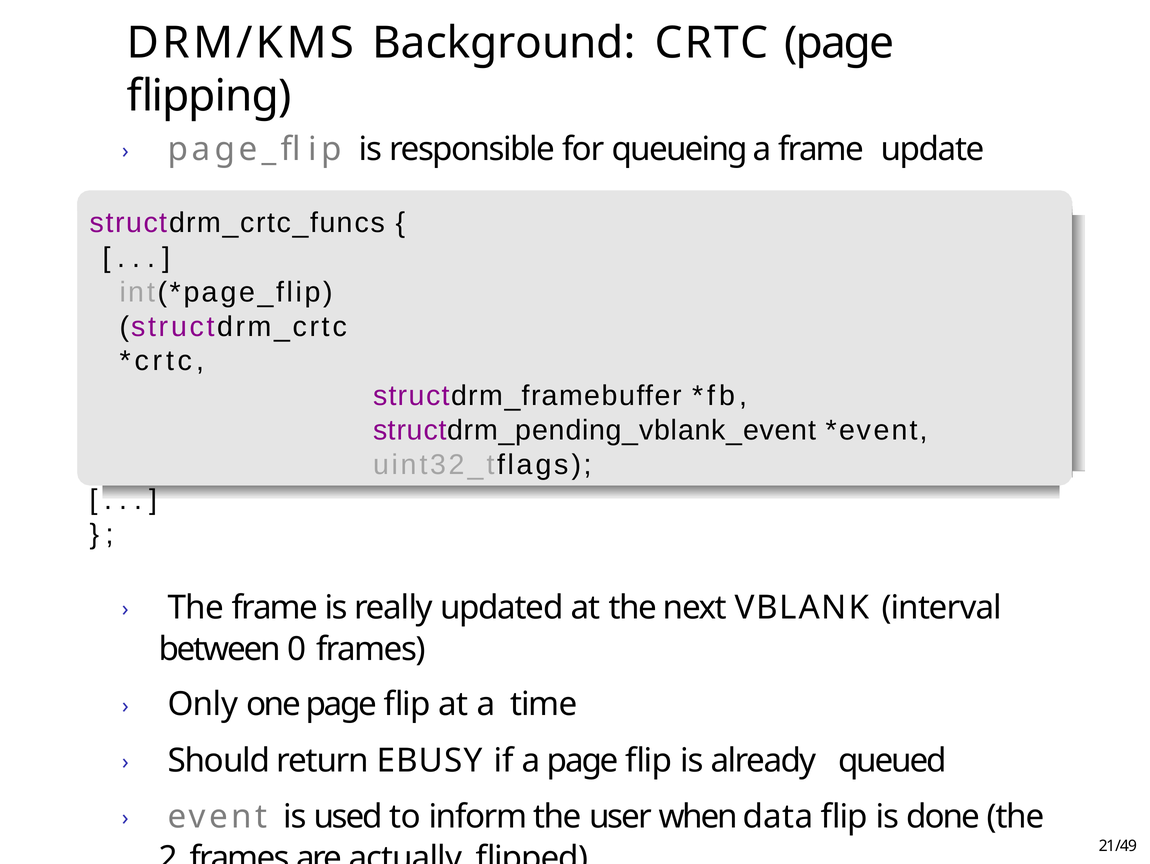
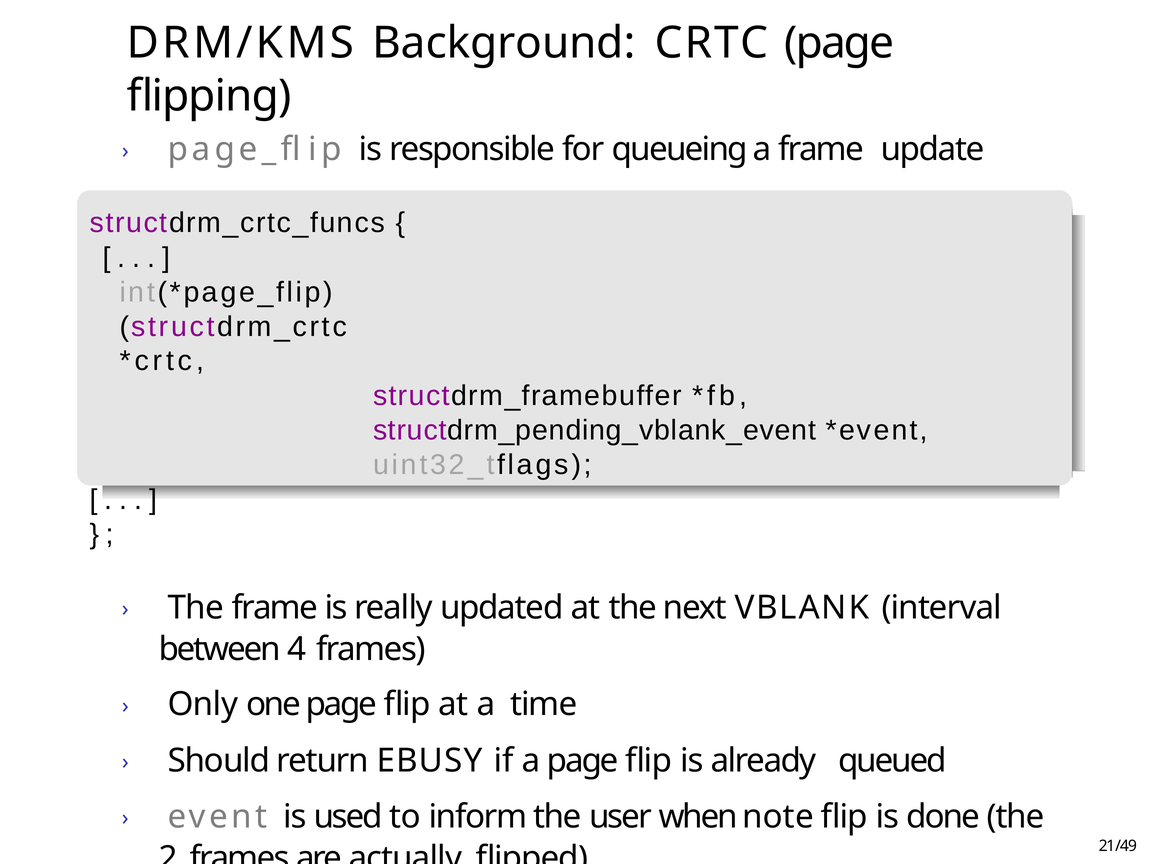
0: 0 -> 4 (297, 649)
data: data -> note (778, 816)
